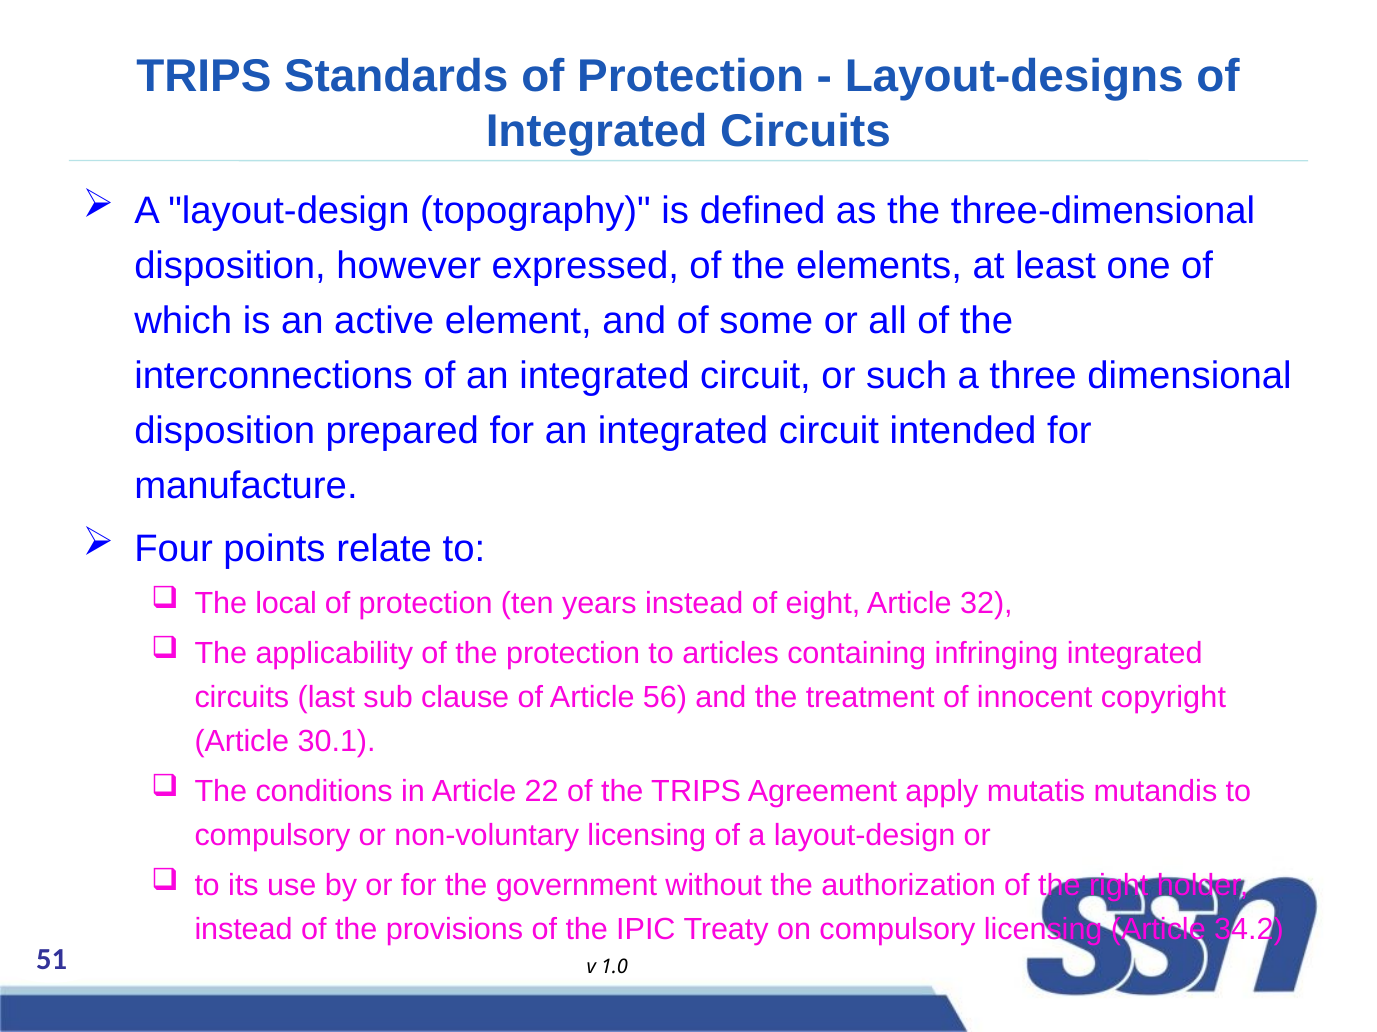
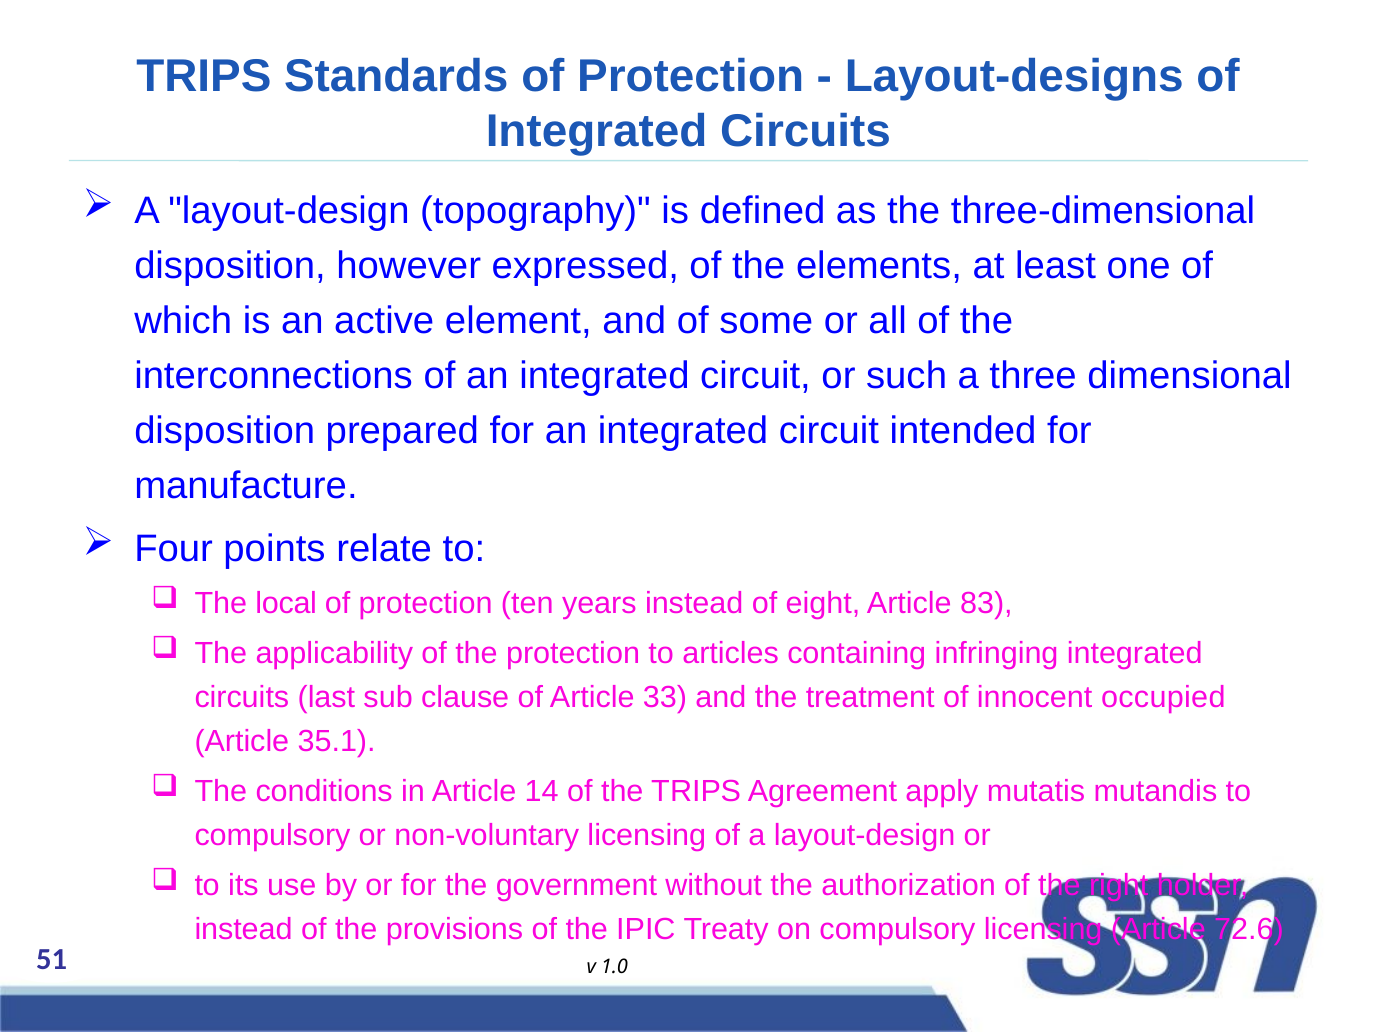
32: 32 -> 83 (986, 604)
56: 56 -> 33 (665, 698)
copyright: copyright -> occupied (1163, 698)
30.1: 30.1 -> 35.1 (337, 742)
22: 22 -> 14 (542, 792)
34.2: 34.2 -> 72.6 (1249, 930)
